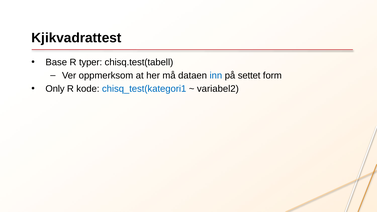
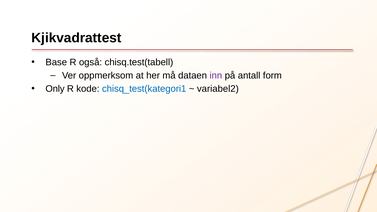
typer: typer -> også (91, 62)
inn colour: blue -> purple (216, 76)
settet: settet -> antall (249, 76)
